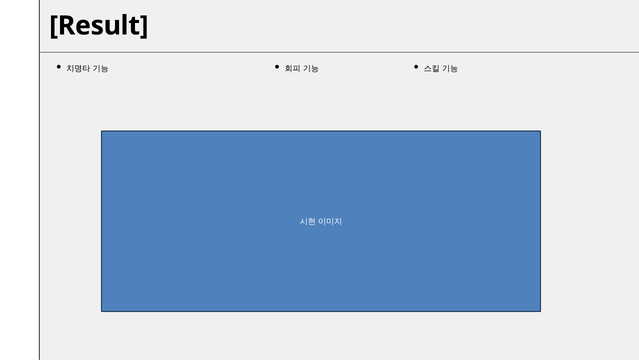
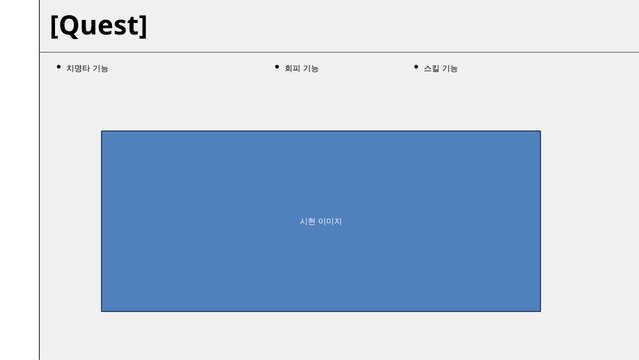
Result: Result -> Quest (99, 26)
